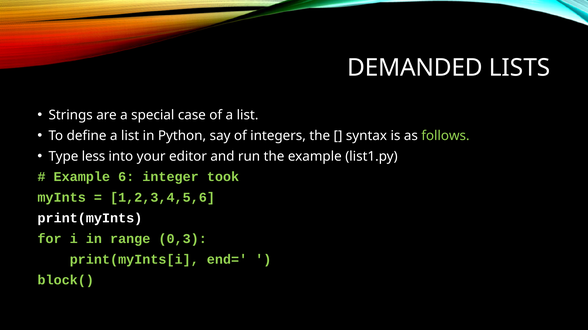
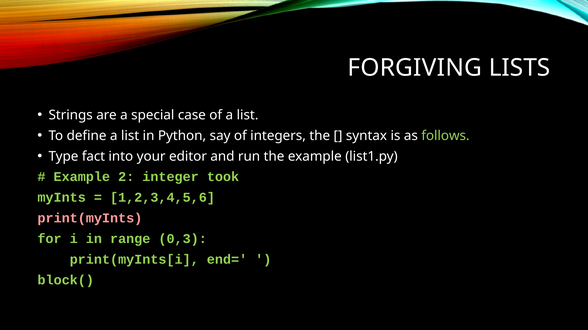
DEMANDED: DEMANDED -> FORGIVING (415, 68)
less: less -> fact (93, 157)
6: 6 -> 2 (126, 177)
print(myInts colour: white -> pink (90, 219)
